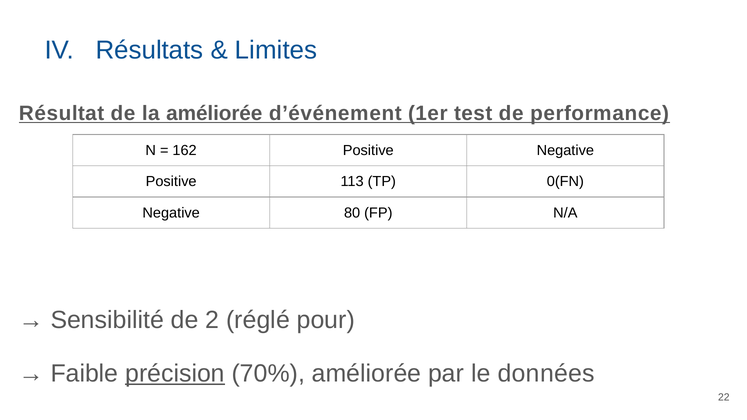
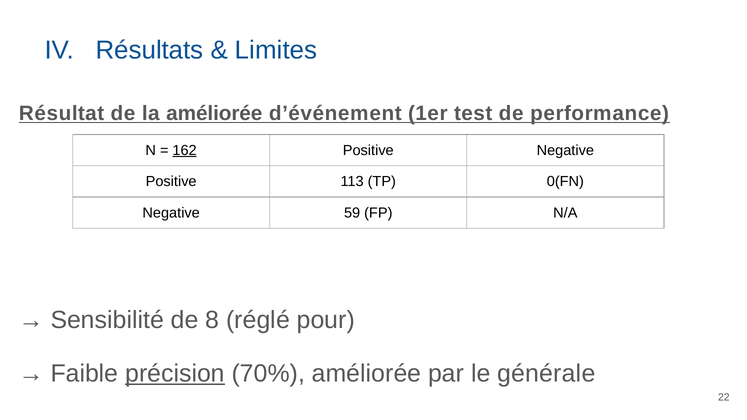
162 underline: none -> present (185, 150)
80: 80 -> 59 (352, 213)
2: 2 -> 8 (212, 320)
données: données -> générale (546, 374)
